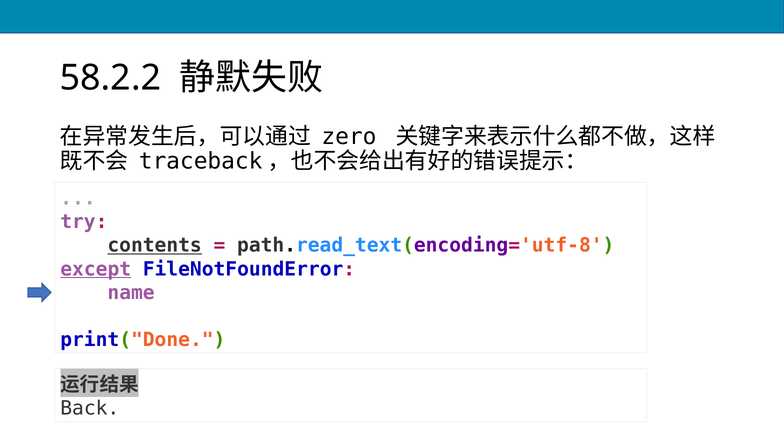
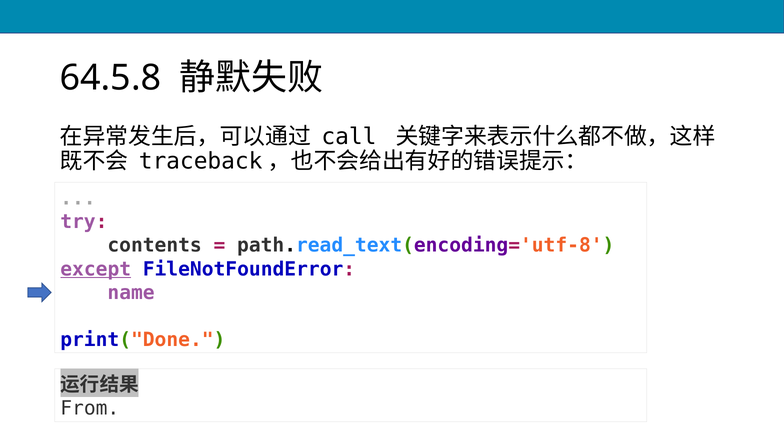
58.2.2: 58.2.2 -> 64.5.8 (110, 78)
zero: zero -> call (349, 137)
contents underline: present -> none (155, 246)
Back: Back -> From (90, 408)
